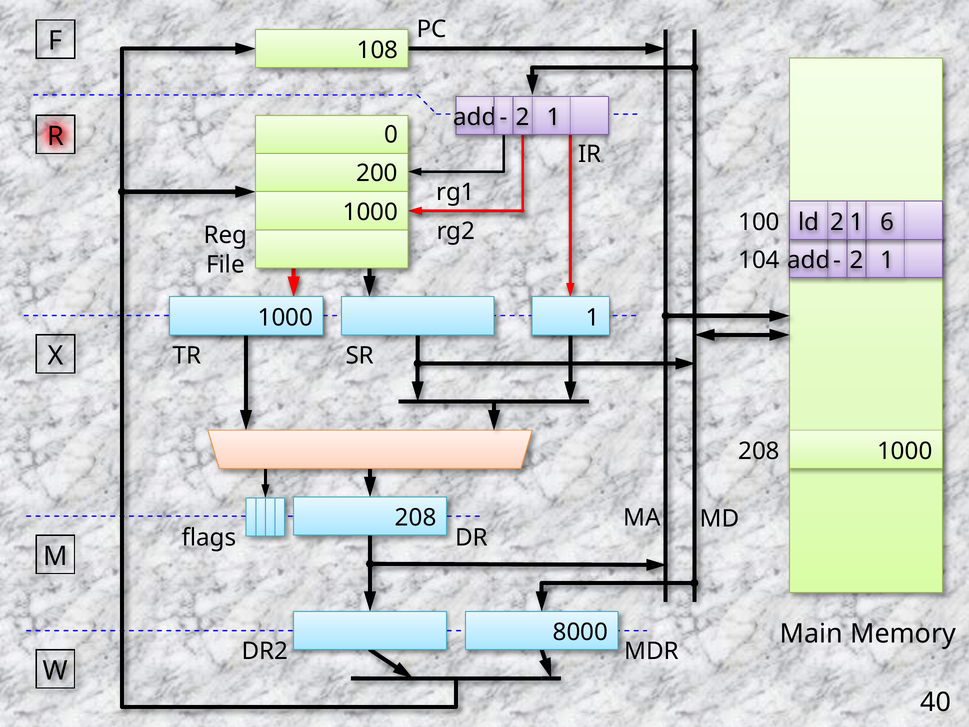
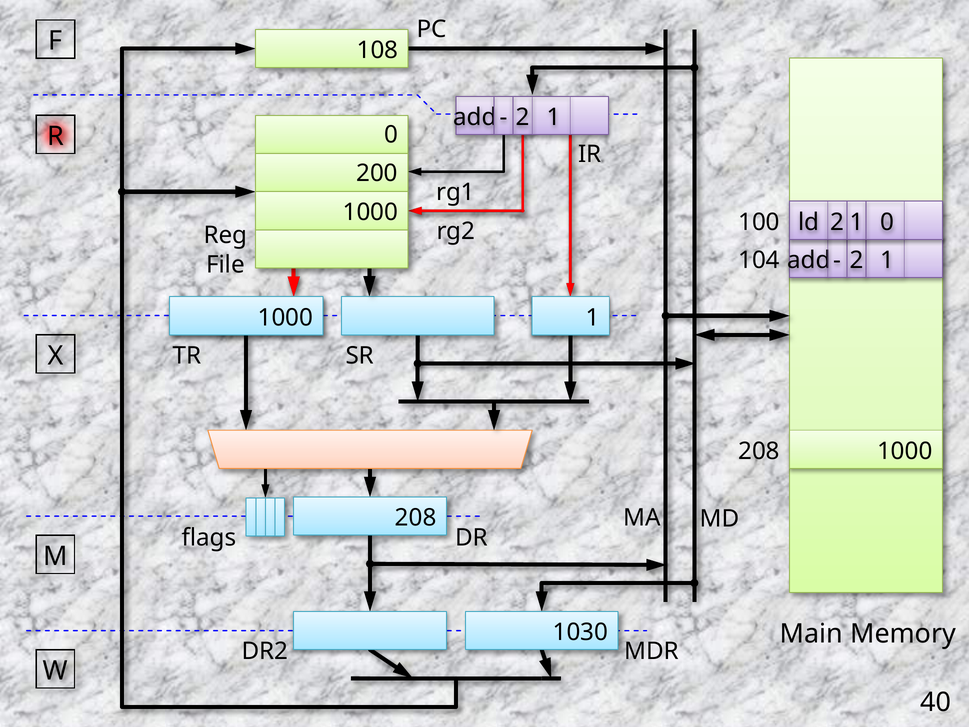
6: 6 -> 0 (887, 222)
8000: 8000 -> 1030 (580, 632)
